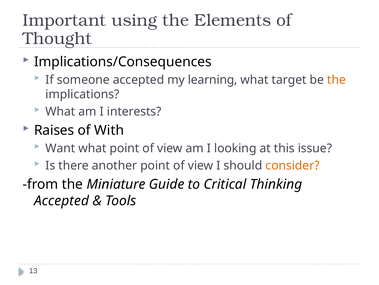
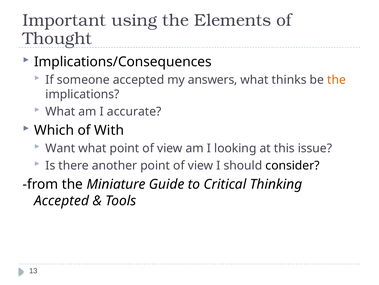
learning: learning -> answers (213, 80)
target: target -> thinks (289, 80)
interests: interests -> accurate (134, 111)
Raises: Raises -> Which (54, 130)
consider colour: orange -> black (292, 165)
